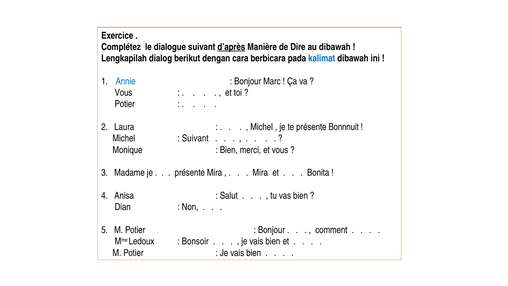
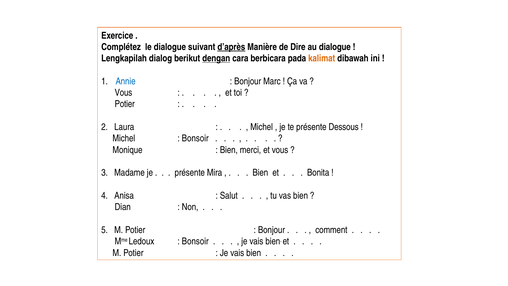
au dibawah: dibawah -> dialogue (335, 47)
dengan underline: none -> present (216, 58)
kalimat colour: blue -> orange (322, 58)
Bonnnuit: Bonnnuit -> Dessous (344, 127)
Suivant: Suivant -> Bonsoir (195, 138)
Mira: Mira -> Bien (260, 173)
